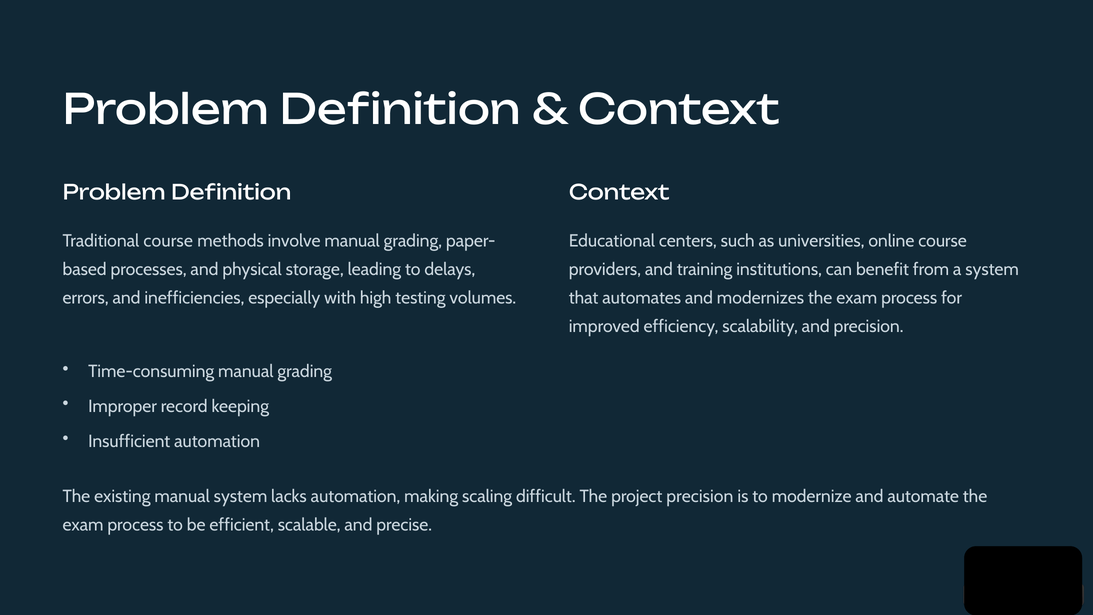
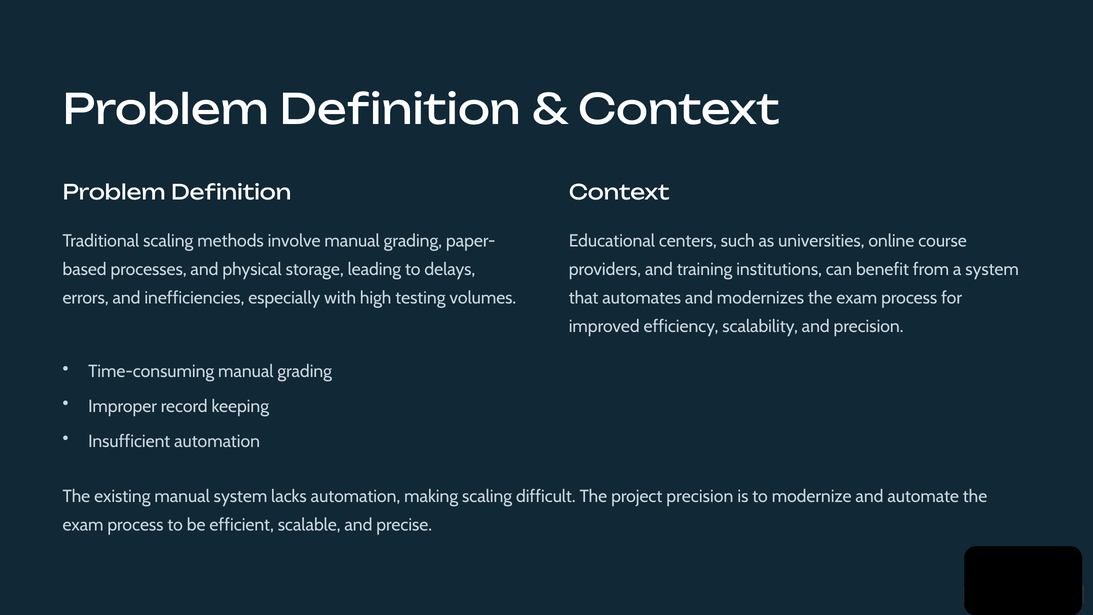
Traditional course: course -> scaling (168, 241)
